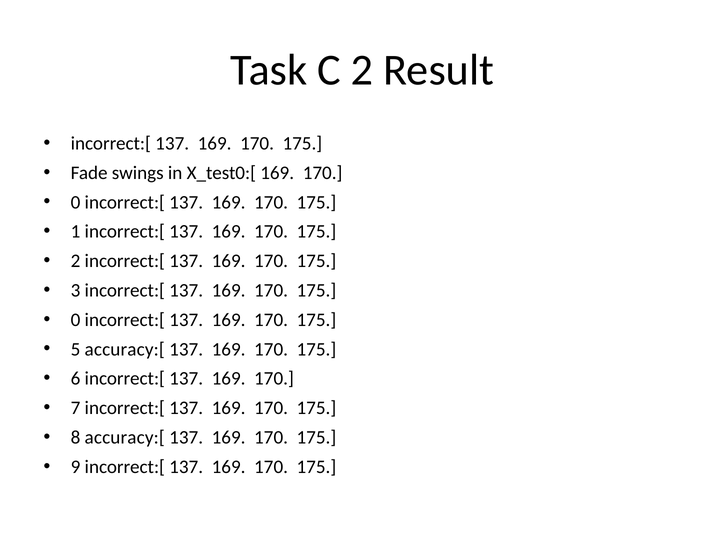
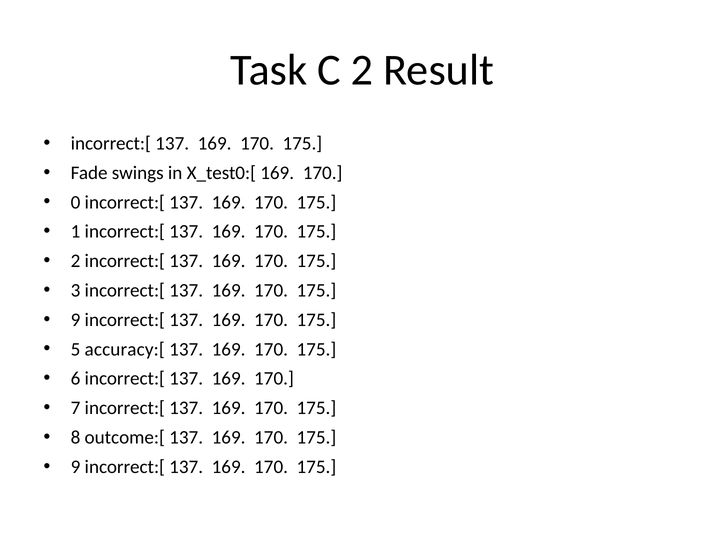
0: 0 -> 9 (76, 320)
8 accuracy:[: accuracy:[ -> outcome:[ (125, 437)
